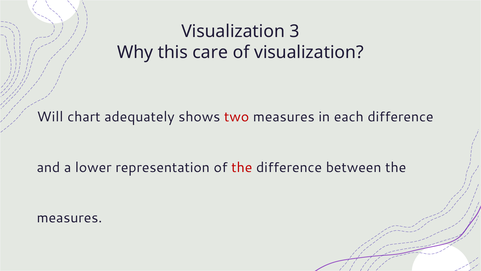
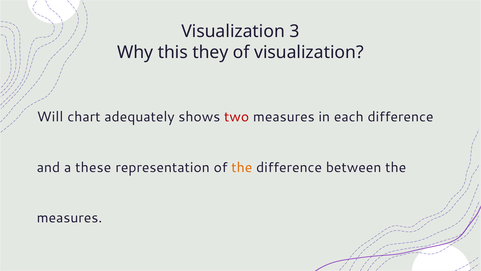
care: care -> they (210, 52)
lower: lower -> these (93, 167)
the colour: red -> orange (242, 167)
